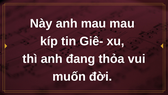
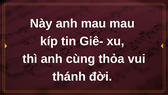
đang: đang -> cùng (81, 59)
muốn: muốn -> thánh (69, 76)
